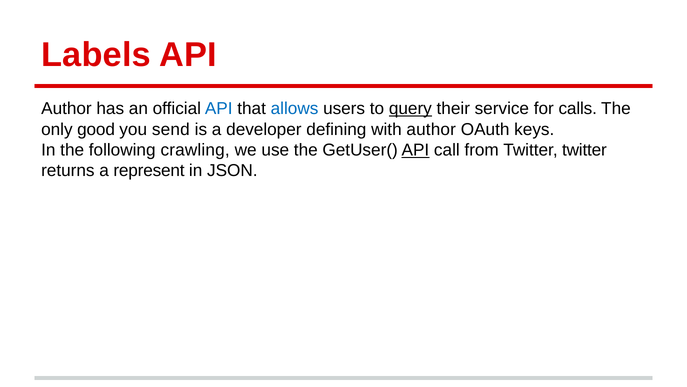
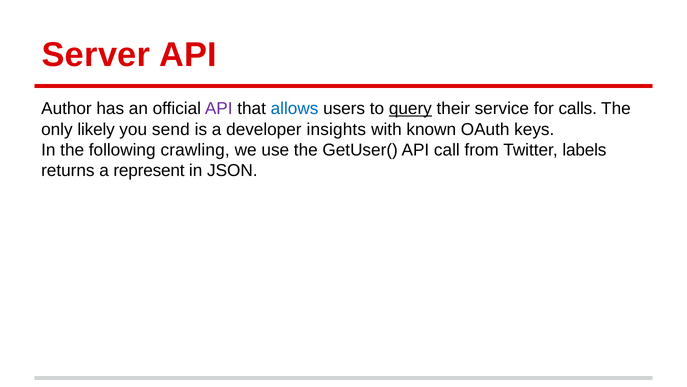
Labels: Labels -> Server (96, 55)
API colour: blue -> purple (219, 109)
good: good -> likely (96, 129)
defining: defining -> insights (336, 129)
with author: author -> known (431, 129)
API underline: present -> none (415, 150)
Twitter twitter: twitter -> labels (584, 150)
